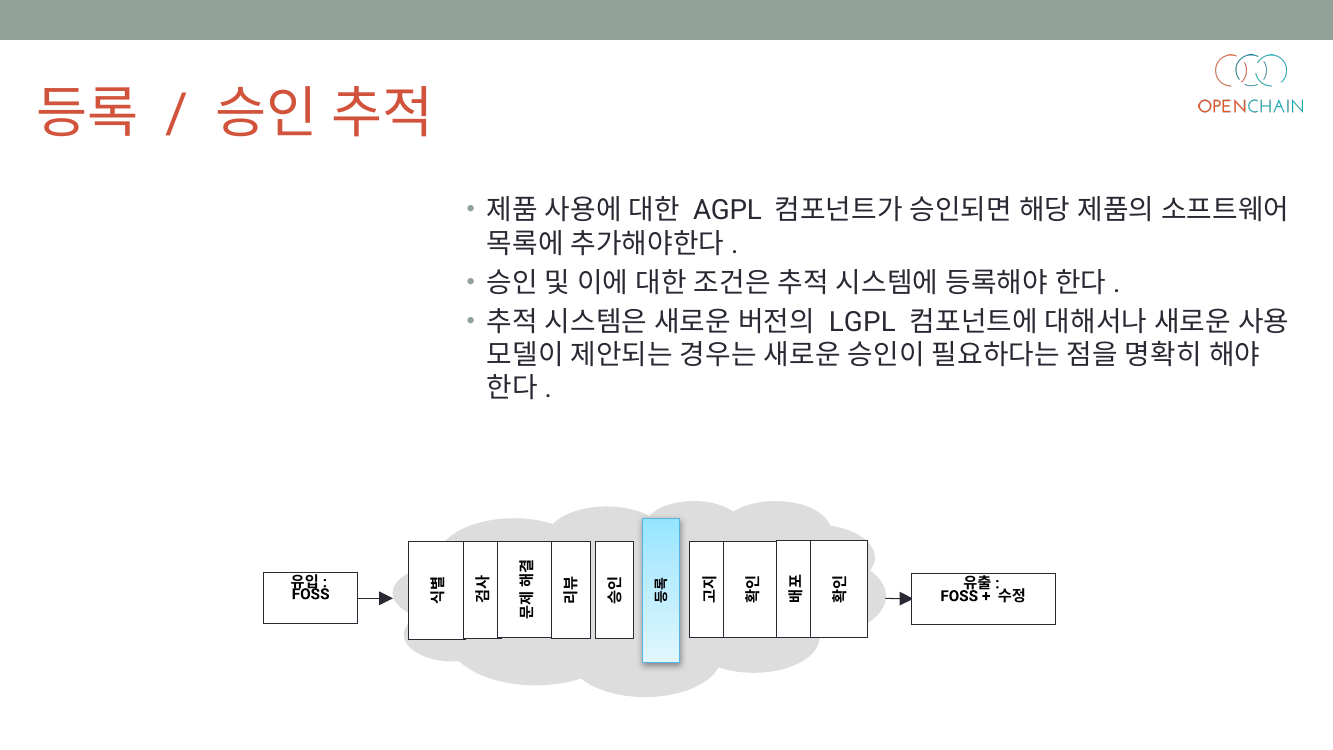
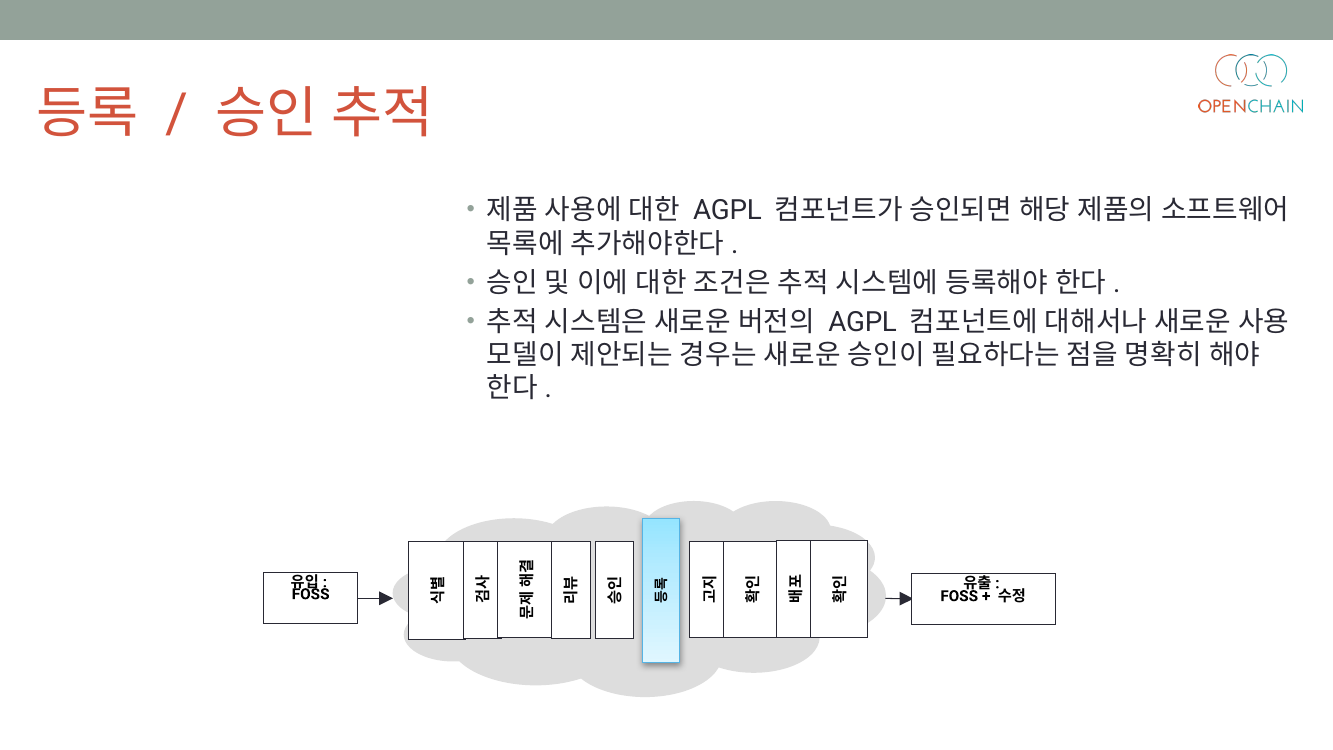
LGPL: LGPL -> AGPL (863, 322)
